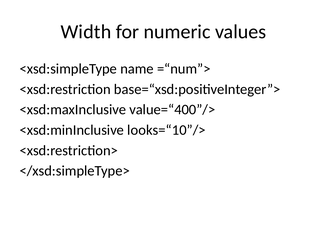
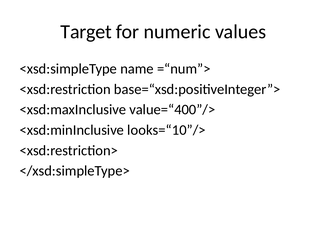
Width: Width -> Target (86, 32)
